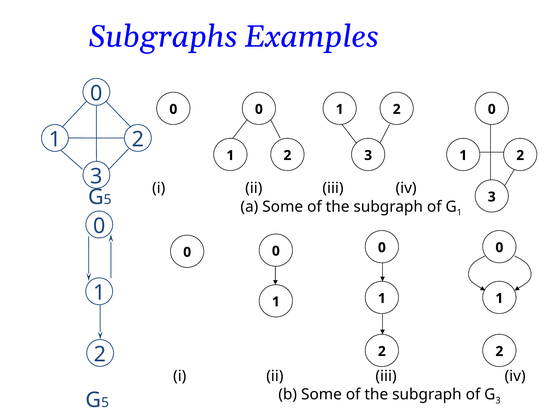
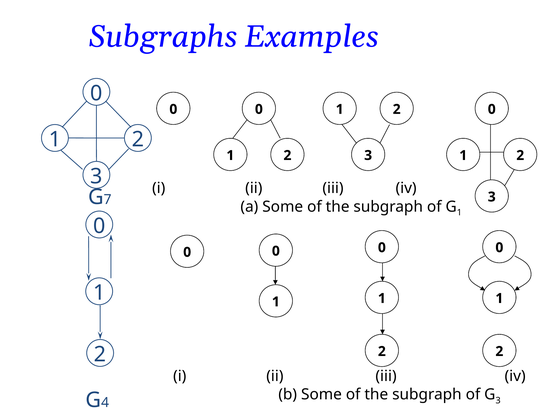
5: 5 -> 7 (108, 199)
5: 5 -> 4 (105, 403)
